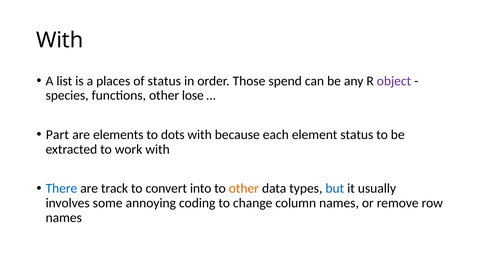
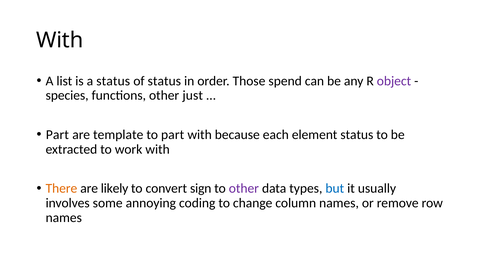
a places: places -> status (113, 81)
lose: lose -> just (193, 95)
elements: elements -> template (118, 135)
to dots: dots -> part (173, 135)
There colour: blue -> orange (61, 188)
track: track -> likely (115, 188)
into: into -> sign (201, 188)
other colour: orange -> purple (244, 188)
